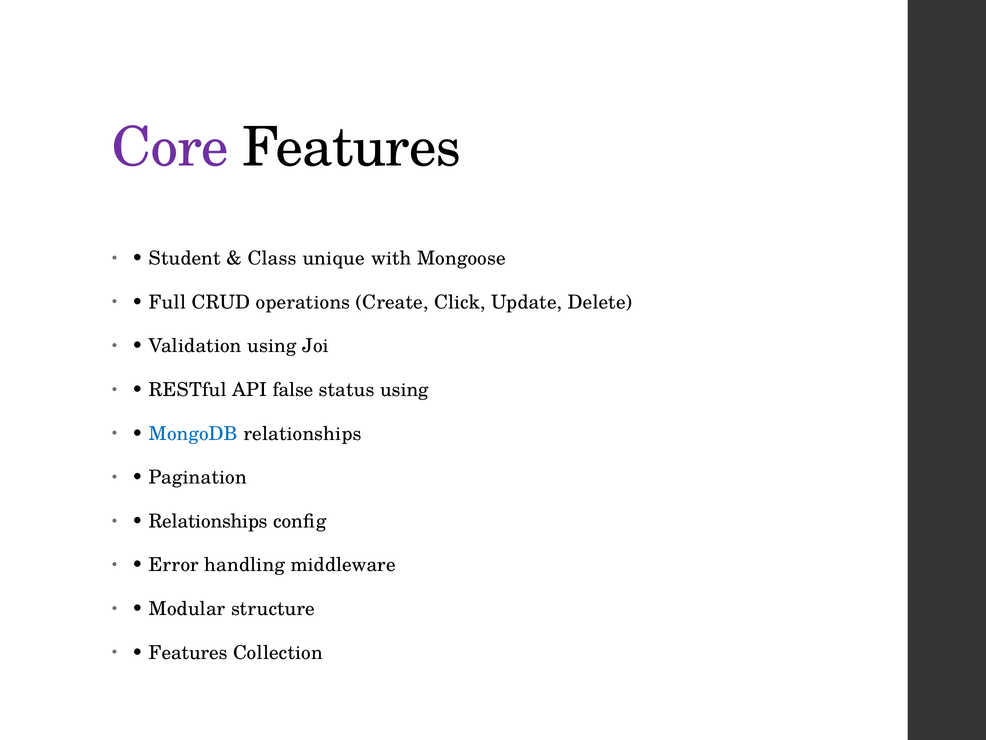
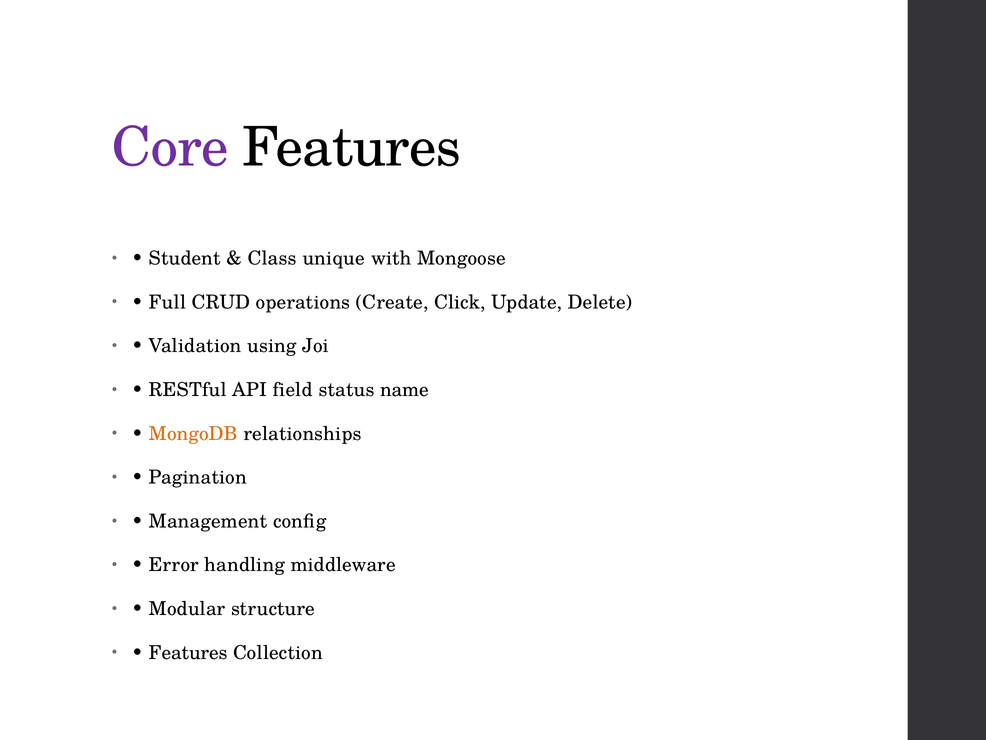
false: false -> field (293, 390)
status using: using -> name (404, 390)
MongoDB colour: blue -> orange (193, 433)
Relationships: Relationships -> Management (208, 521)
